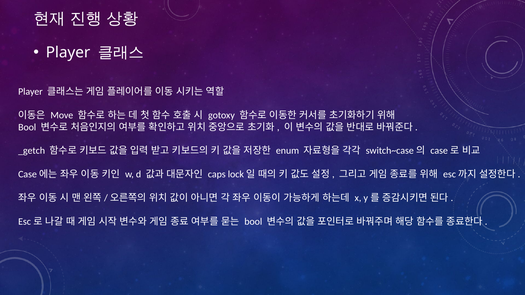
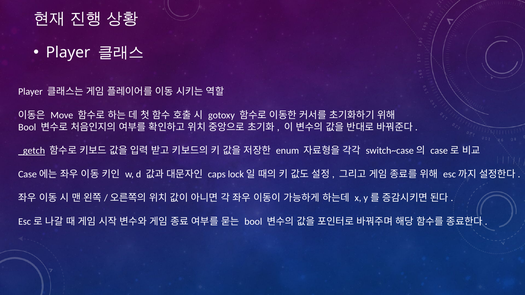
_getch underline: none -> present (32, 151)
